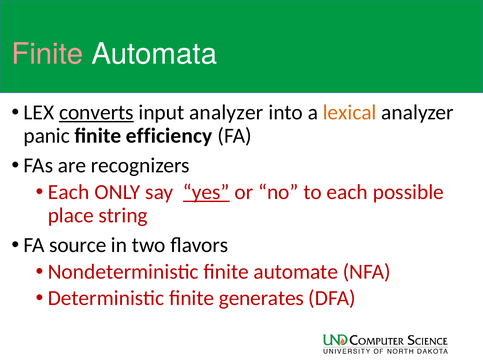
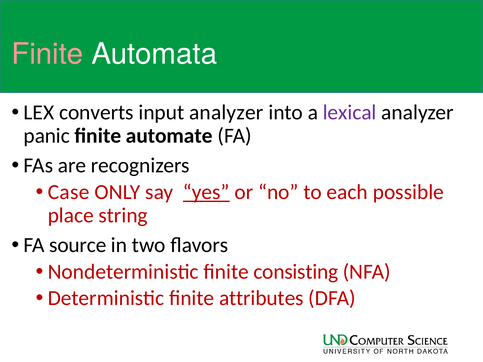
converts underline: present -> none (96, 113)
lexical colour: orange -> purple (350, 113)
efficiency: efficiency -> automate (169, 136)
Each: Each -> Case (69, 192)
automate: automate -> consisting (296, 272)
generates: generates -> attributes (261, 298)
